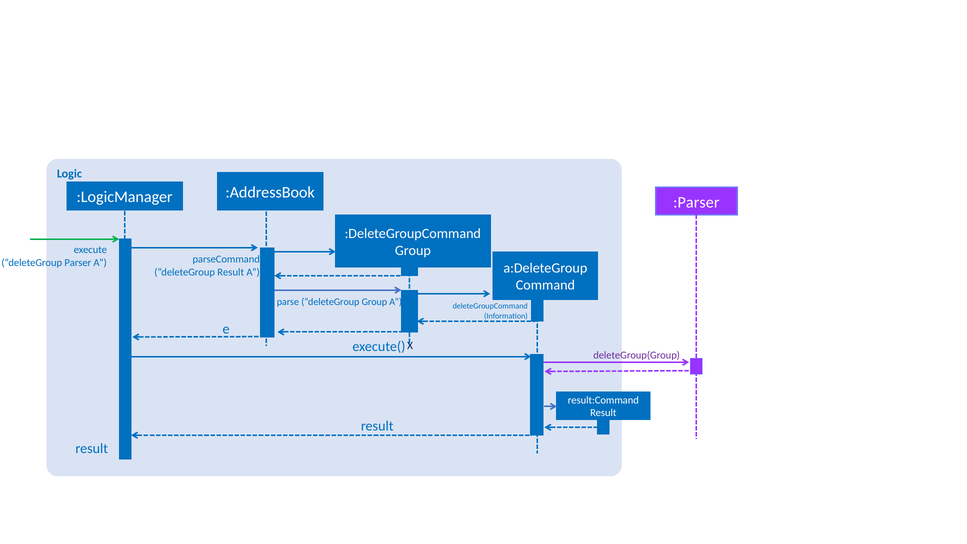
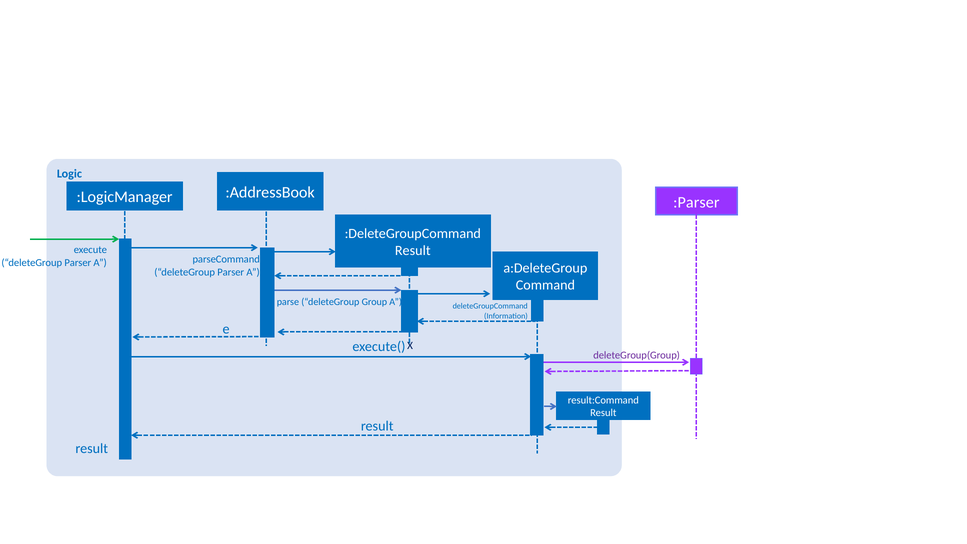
Group: Group -> Result (413, 250)
Result: Result -> Parser (231, 272)
